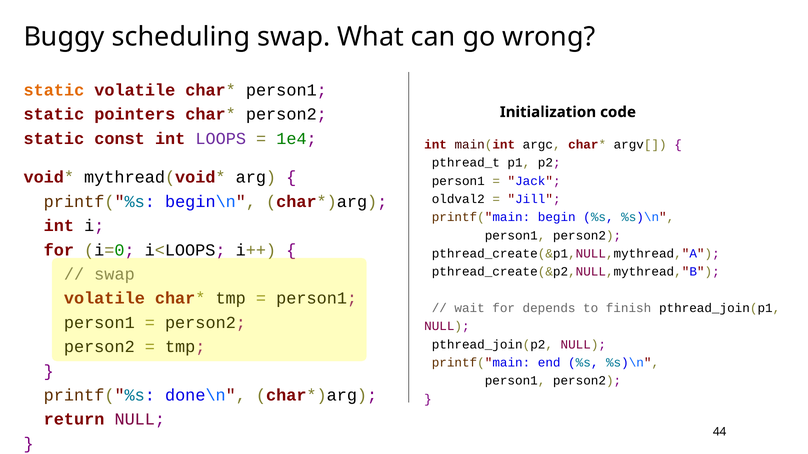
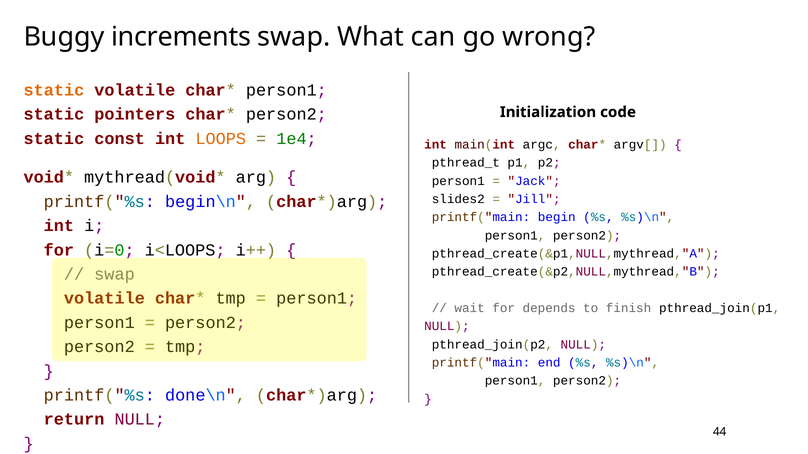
scheduling: scheduling -> increments (181, 37)
LOOPS colour: purple -> orange (221, 139)
oldval2: oldval2 -> slides2 (458, 199)
